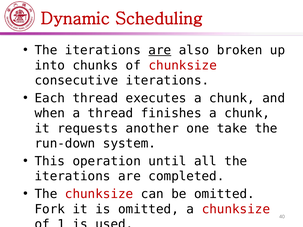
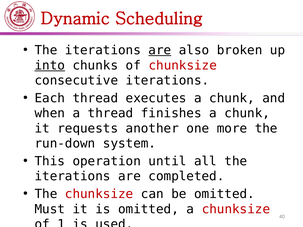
into underline: none -> present (50, 65)
take: take -> more (232, 129)
Fork: Fork -> Must (50, 209)
